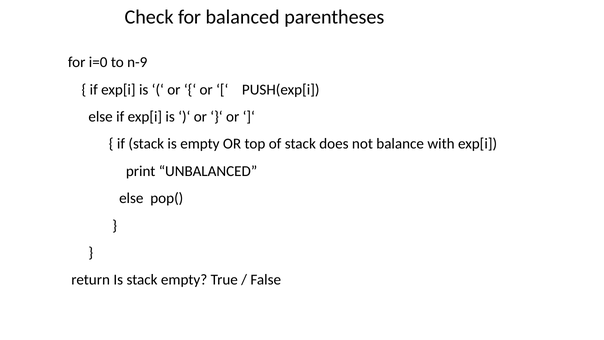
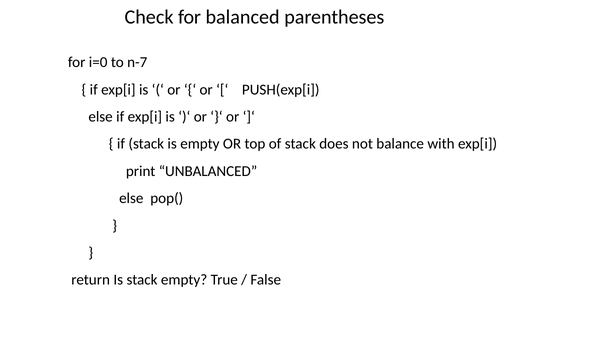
n-9: n-9 -> n-7 (137, 62)
